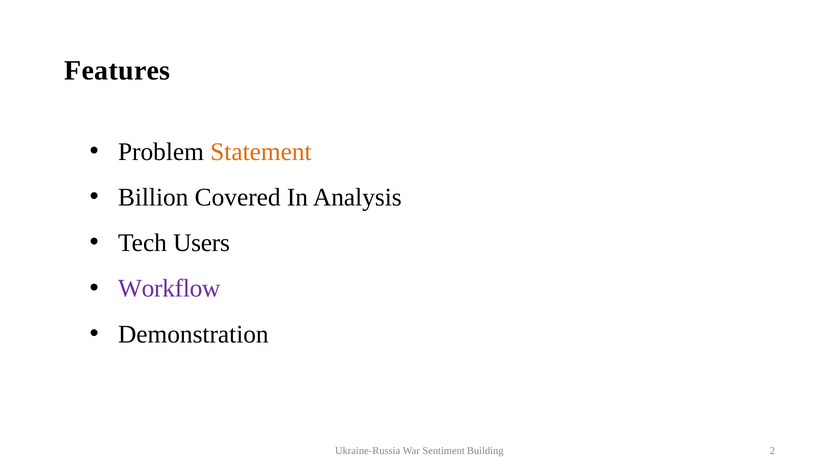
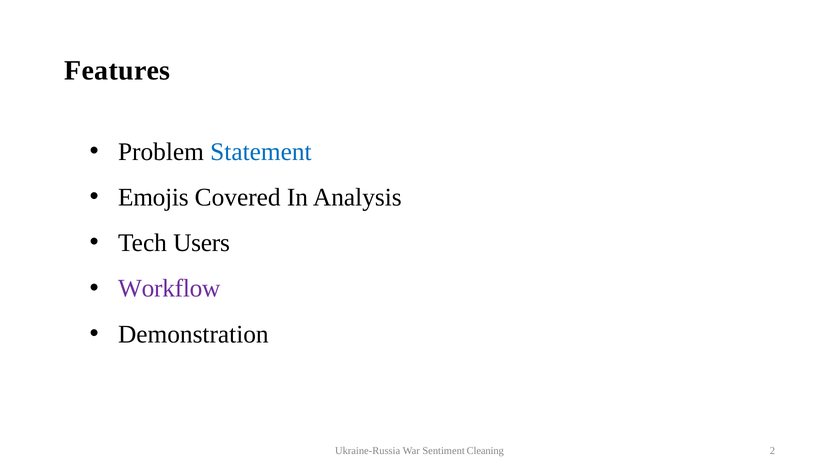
Statement colour: orange -> blue (261, 152)
Billion: Billion -> Emojis (153, 197)
Building: Building -> Cleaning (485, 451)
